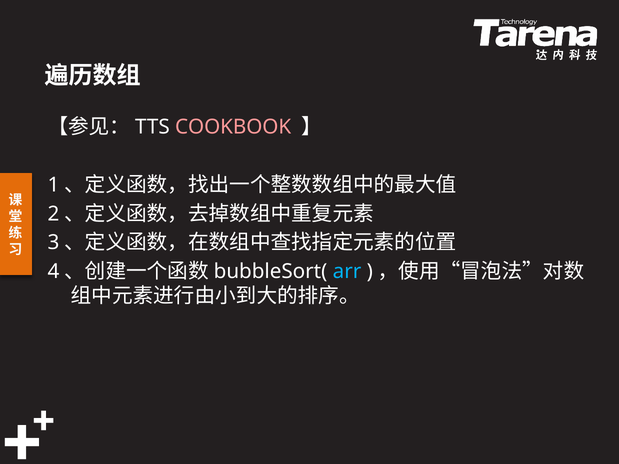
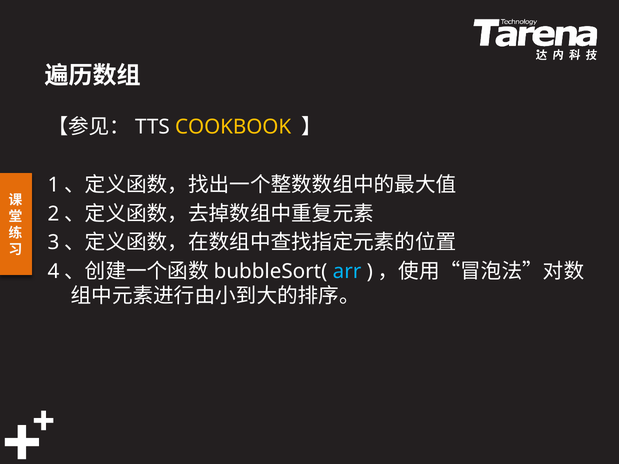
COOKBOOK colour: pink -> yellow (233, 127)
